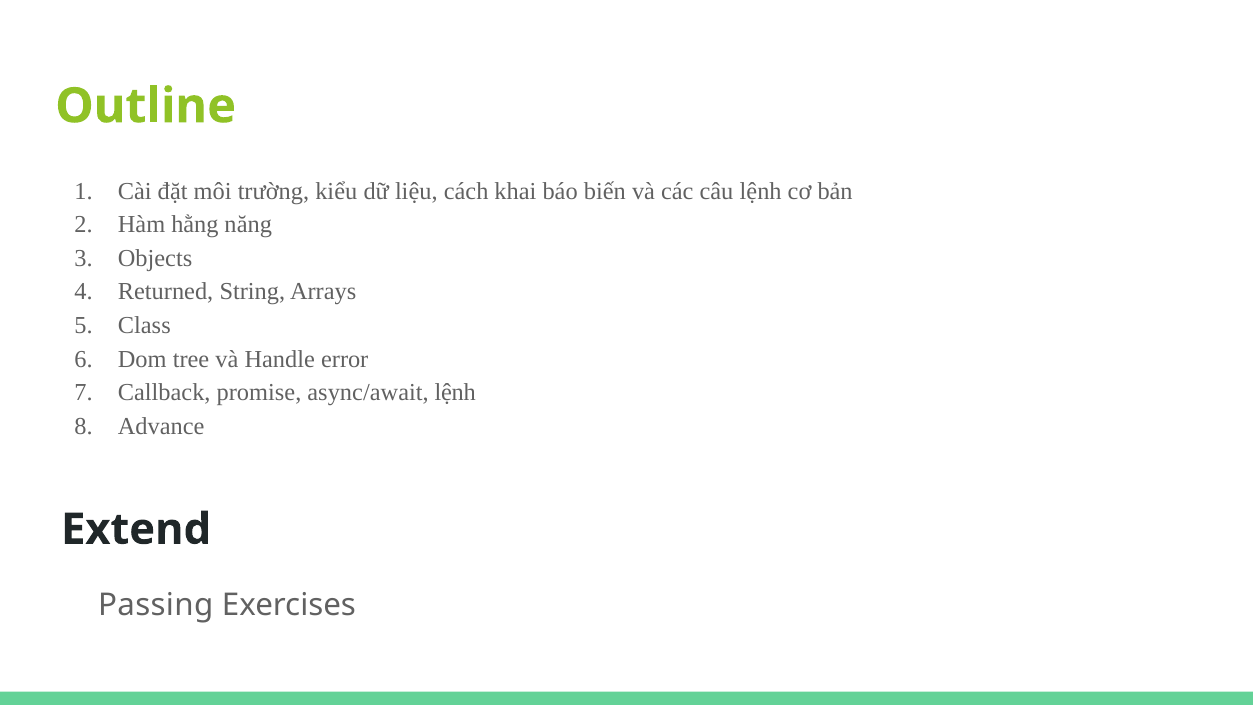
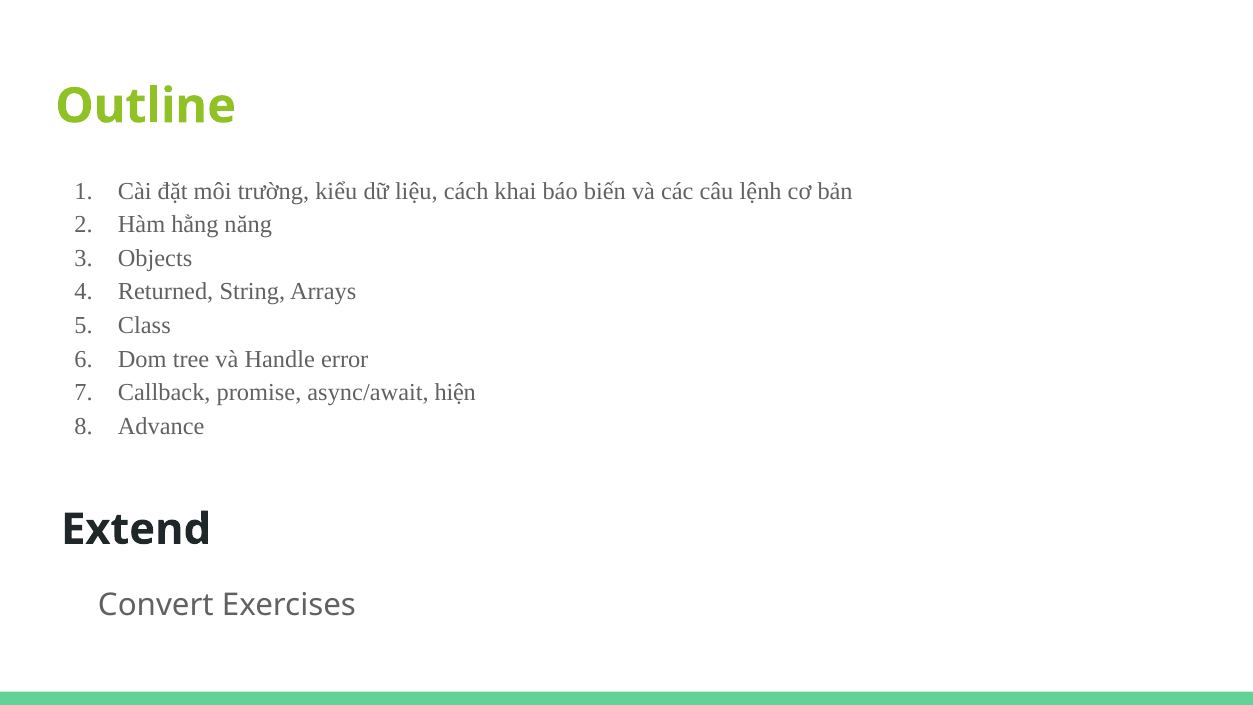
async/await lệnh: lệnh -> hiện (455, 393)
Passing: Passing -> Convert (156, 605)
